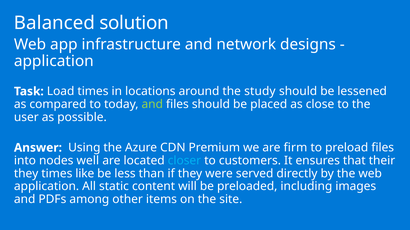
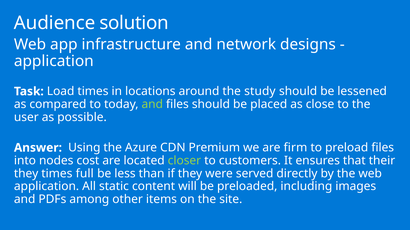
Balanced: Balanced -> Audience (55, 23)
well: well -> cost (88, 161)
closer colour: light blue -> light green (184, 161)
like: like -> full (85, 174)
